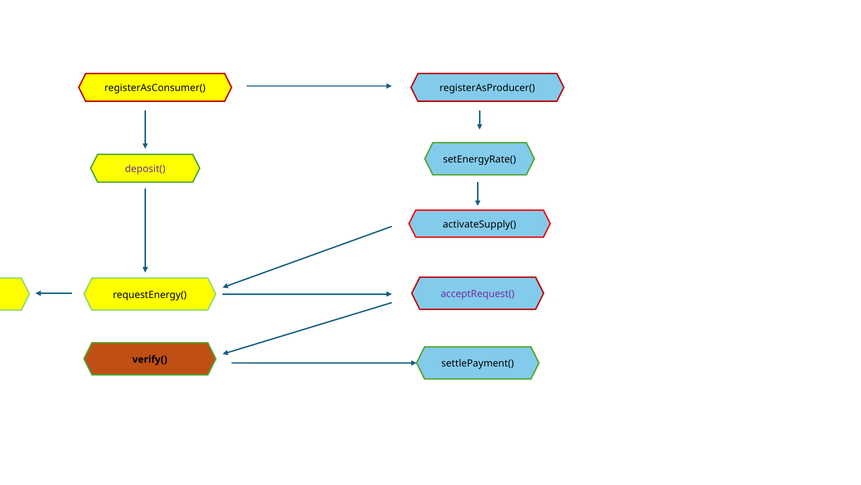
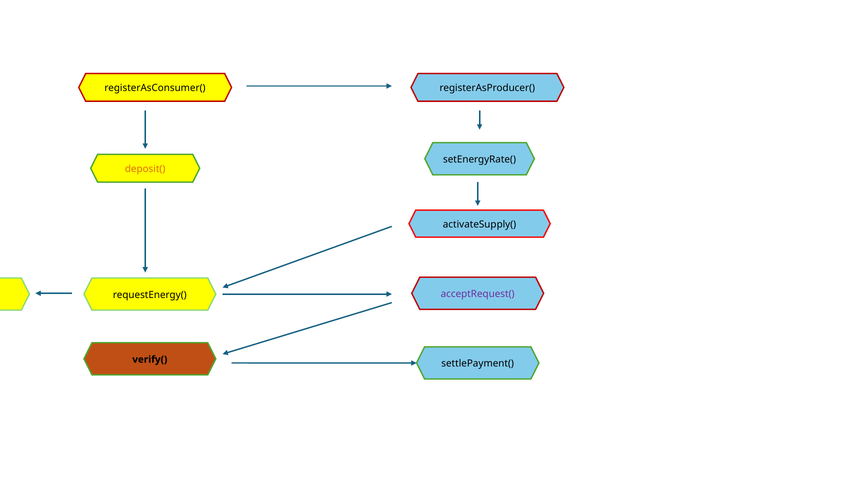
deposit( colour: purple -> orange (145, 169)
